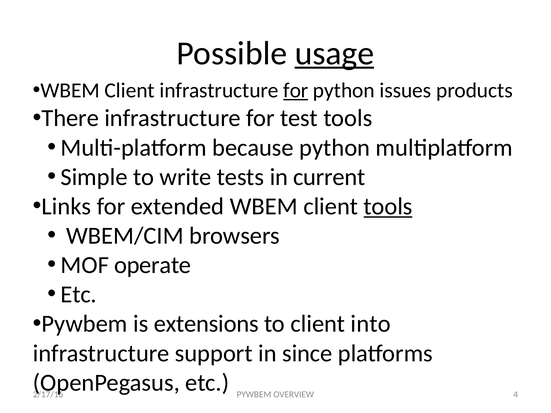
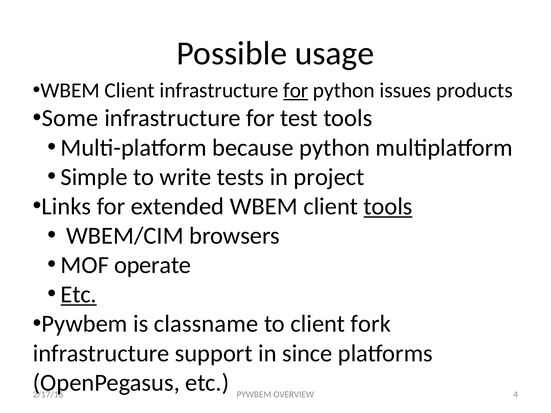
usage underline: present -> none (334, 53)
There: There -> Some (70, 118)
current: current -> project (329, 177)
Etc underline: none -> present (79, 295)
extensions: extensions -> classname (206, 324)
into: into -> fork (371, 324)
